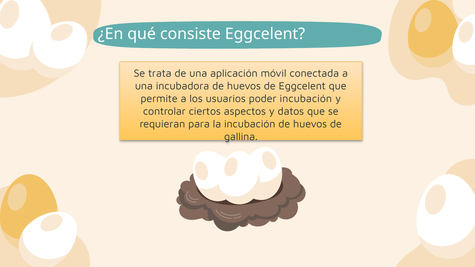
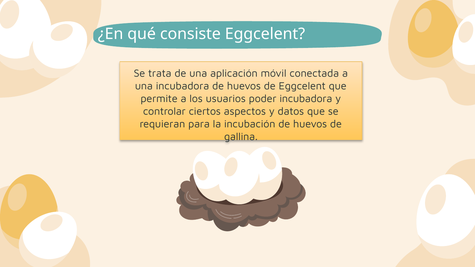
poder incubación: incubación -> incubadora (306, 99)
